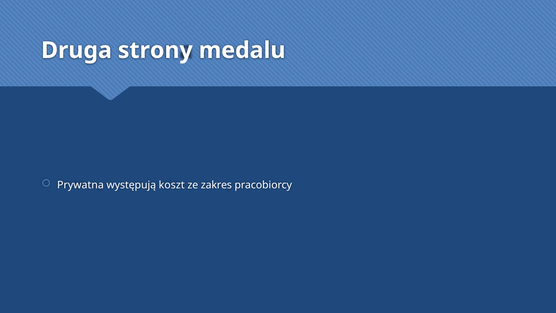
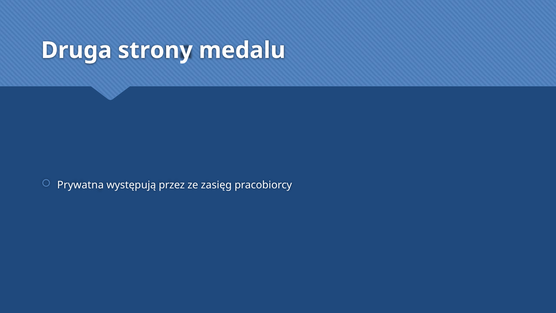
koszt: koszt -> przez (172, 185)
zakres: zakres -> zasięg (216, 185)
